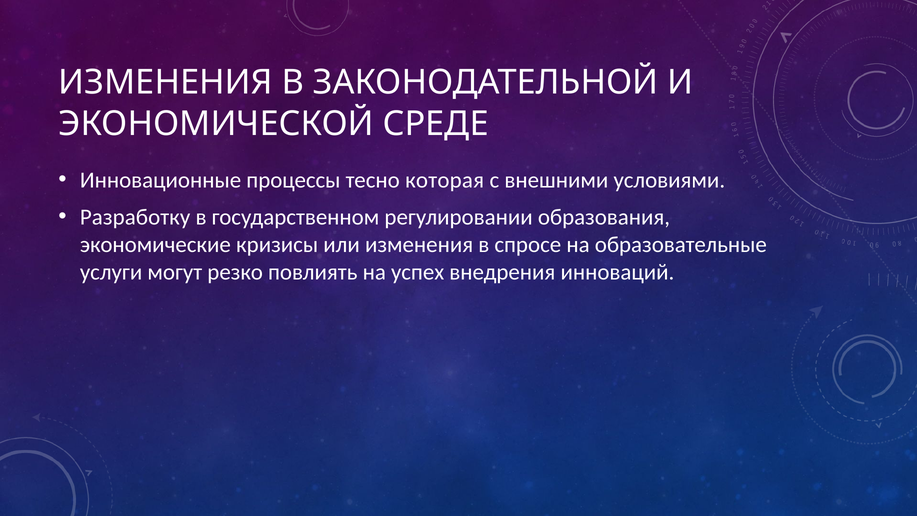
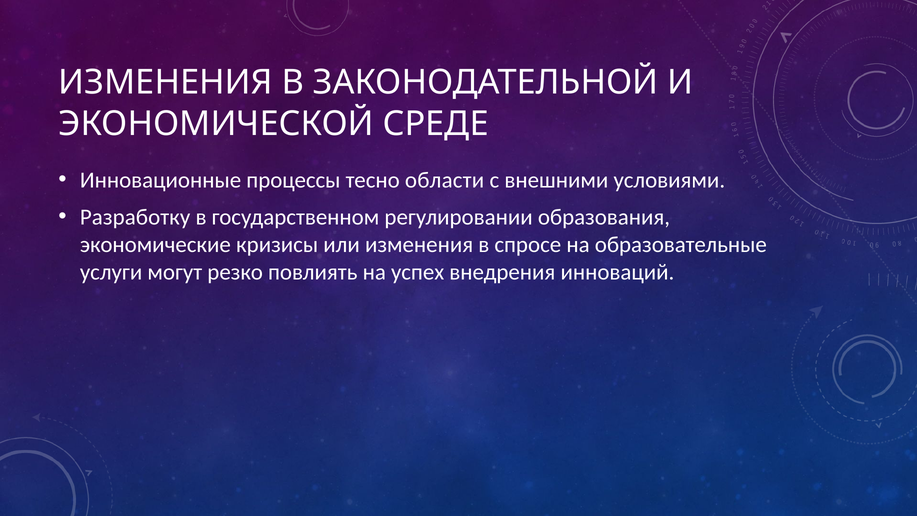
которая: которая -> области (445, 180)
